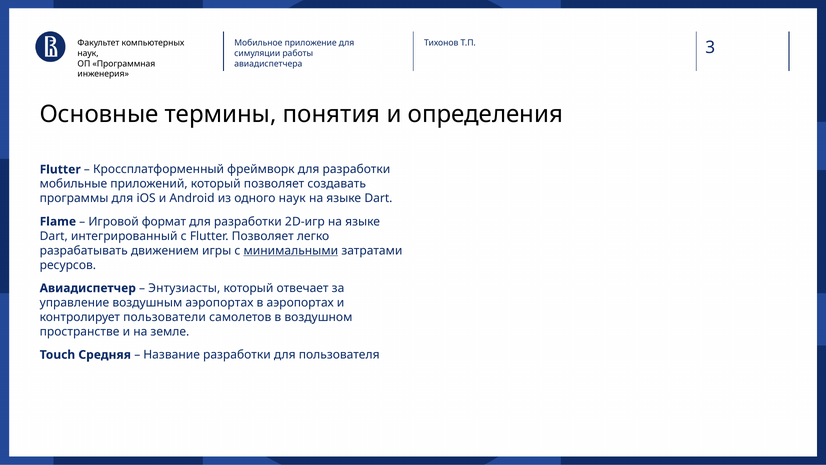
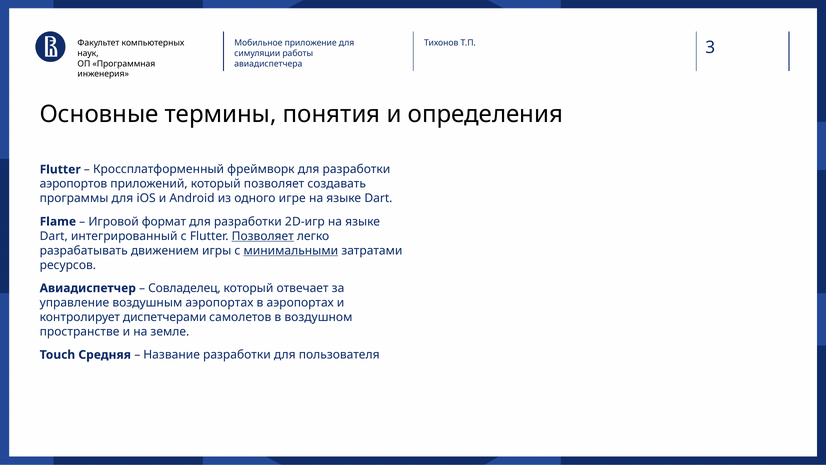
мобильные: мобильные -> аэропортов (73, 184)
одного наук: наук -> игре (292, 198)
Позволяет underline: none -> present (263, 236)
Энтузиасты: Энтузиасты -> Совладелец (184, 288)
пользователи: пользователи -> диспетчерами (165, 317)
